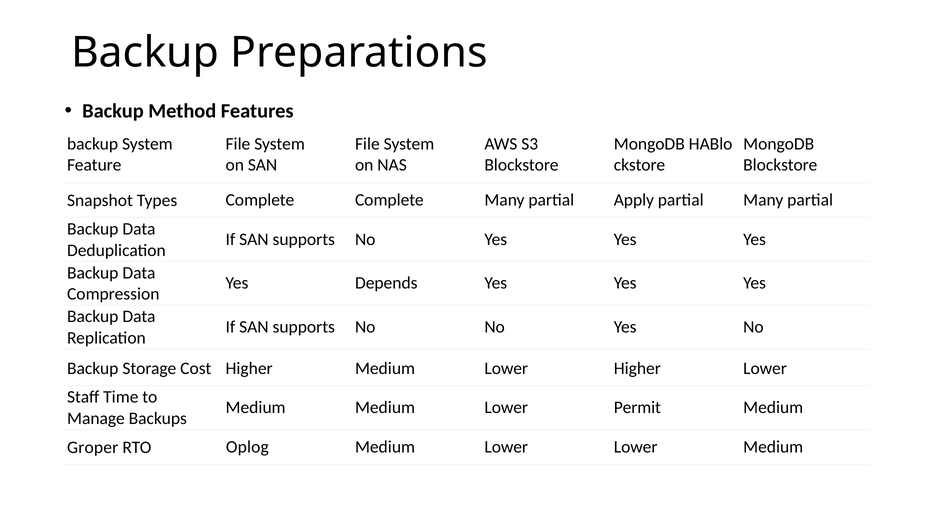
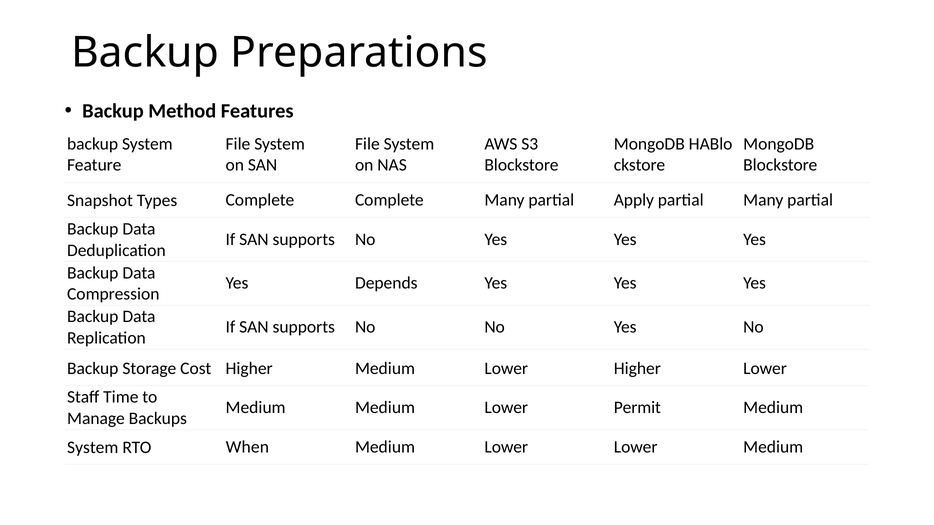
Groper: Groper -> System (93, 448)
Oplog: Oplog -> When (247, 447)
